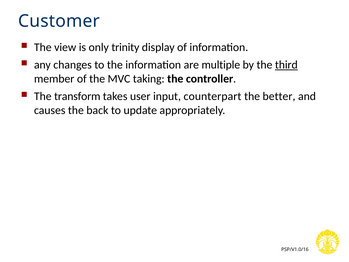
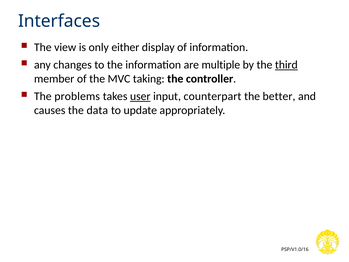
Customer: Customer -> Interfaces (59, 21)
trinity: trinity -> either (125, 47)
transform: transform -> problems (77, 96)
user underline: none -> present (140, 96)
back: back -> data (97, 110)
